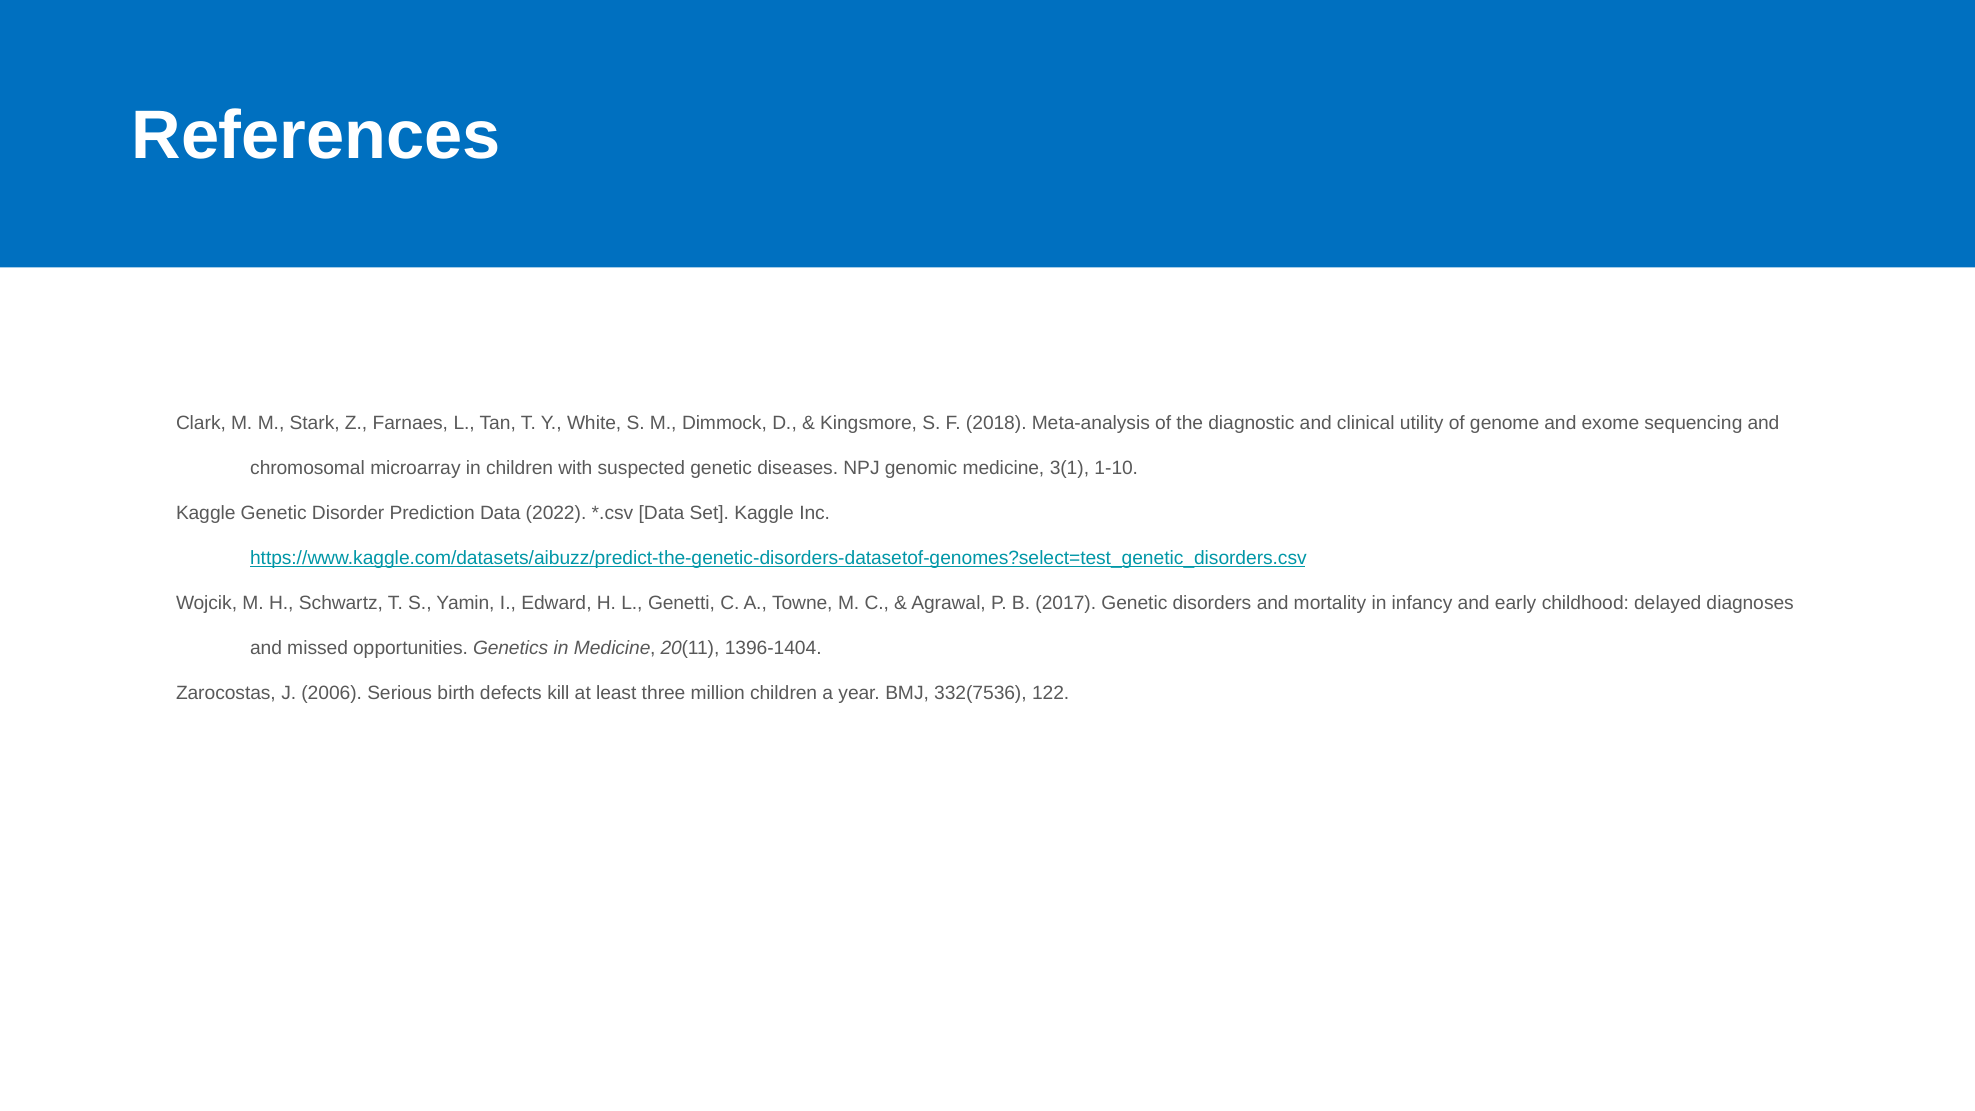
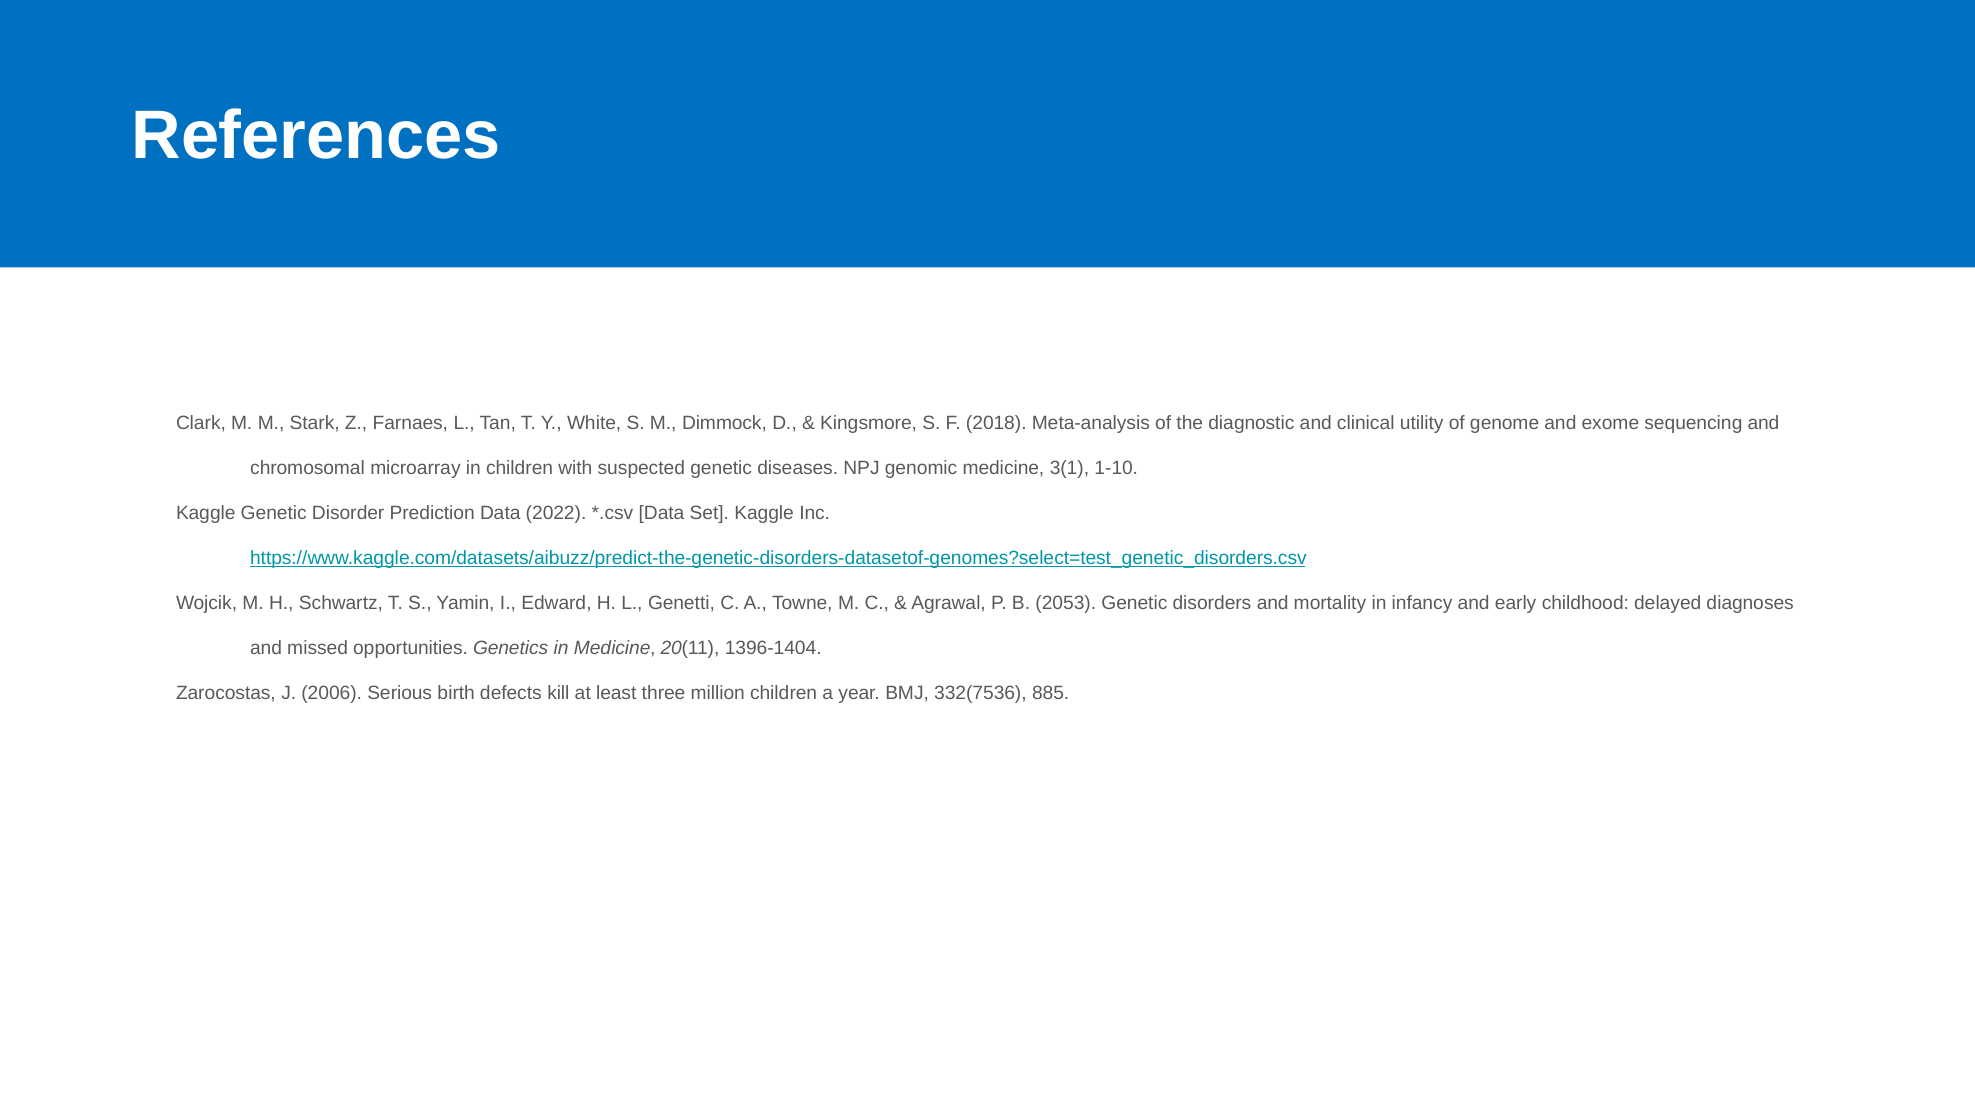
2017: 2017 -> 2053 (1066, 603)
122: 122 -> 885 (1051, 693)
